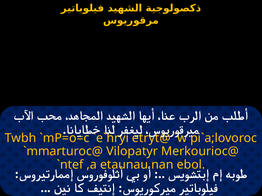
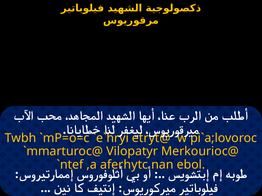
etaunau: etaunau -> aferhytc (124, 165)
